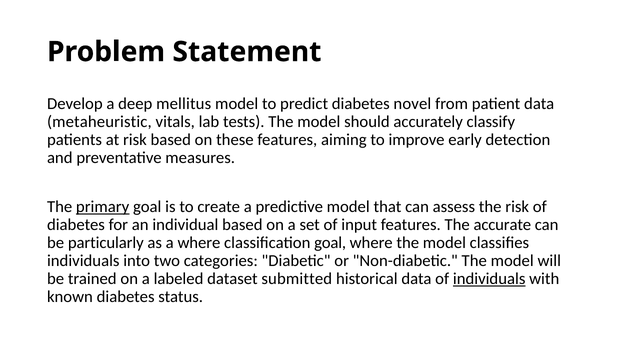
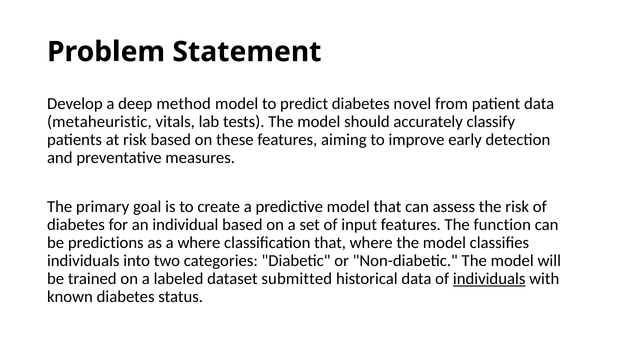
mellitus: mellitus -> method (184, 104)
primary underline: present -> none (103, 207)
accurate: accurate -> function (502, 225)
particularly: particularly -> predictions (106, 243)
classification goal: goal -> that (330, 243)
